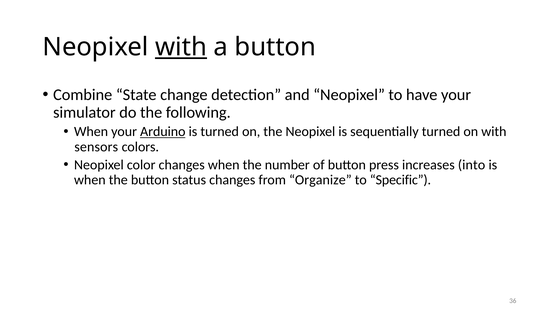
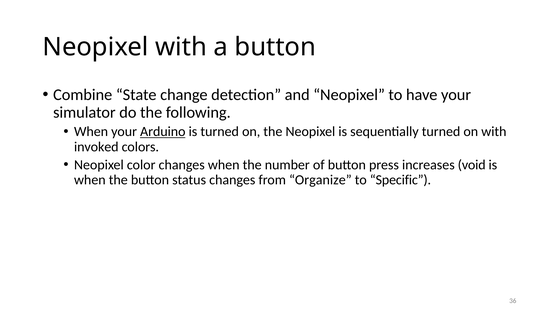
with underline: present -> none (181, 47)
sensors: sensors -> invoked (96, 146)
into: into -> void (472, 164)
